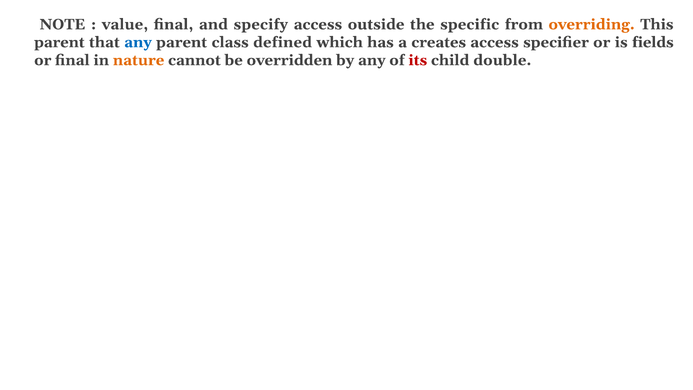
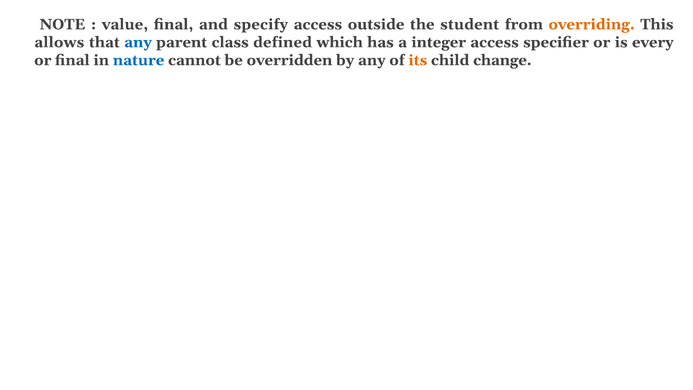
specific: specific -> student (470, 24)
parent: parent -> allows (59, 42)
creates: creates -> integer (439, 42)
fields: fields -> every (653, 42)
nature colour: orange -> blue (139, 60)
its colour: red -> orange (418, 60)
double: double -> change (502, 60)
